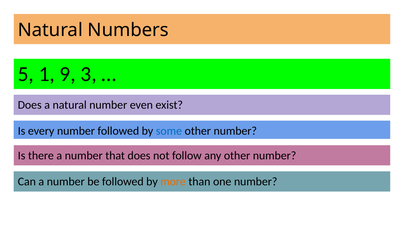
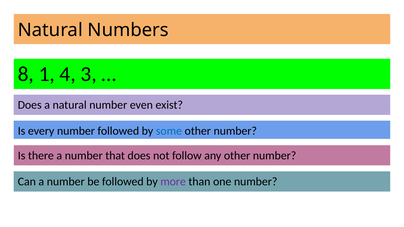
5: 5 -> 8 (26, 74)
9: 9 -> 4 (68, 74)
more colour: orange -> purple (173, 182)
